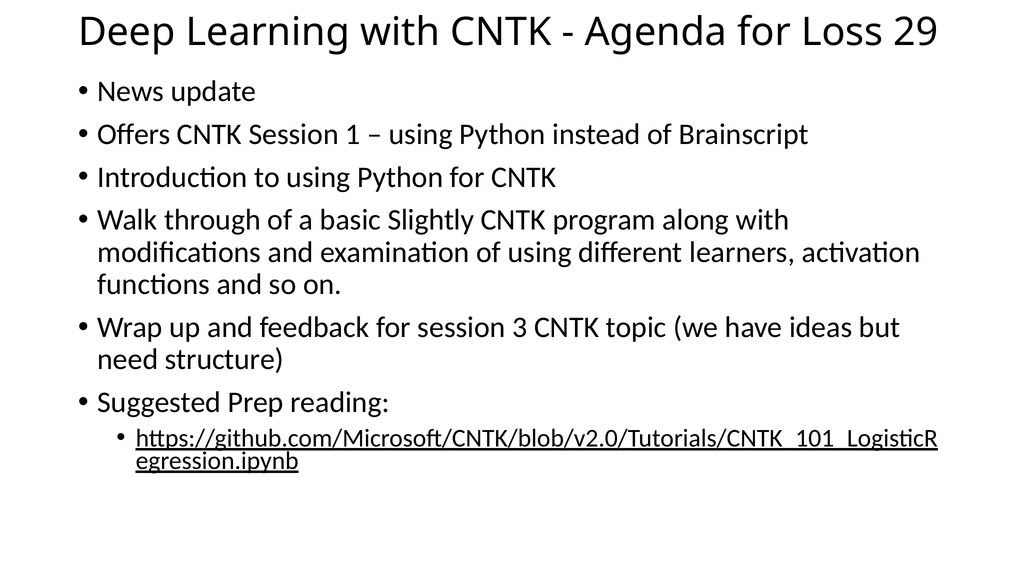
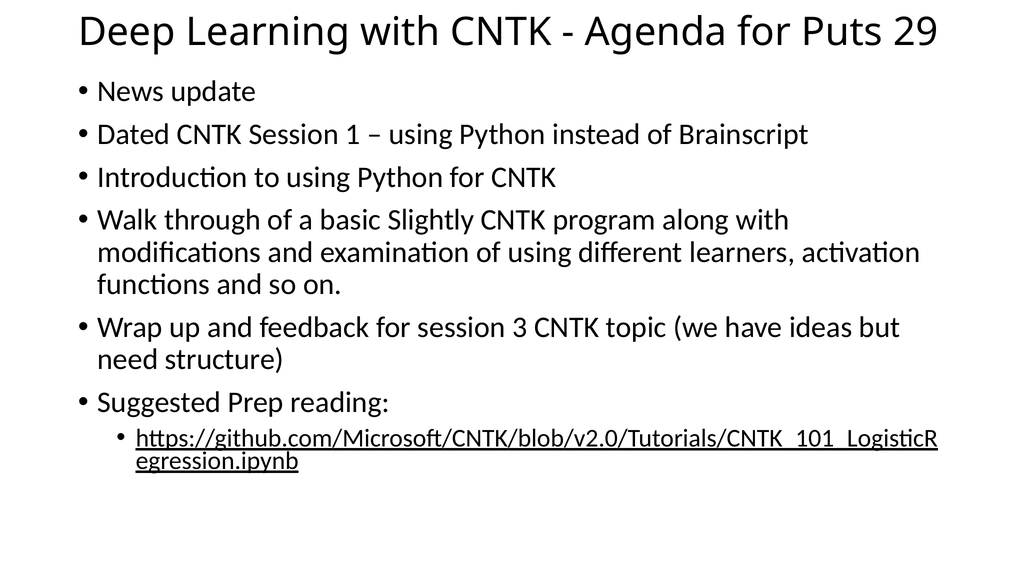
Loss: Loss -> Puts (842, 32)
Offers: Offers -> Dated (134, 134)
